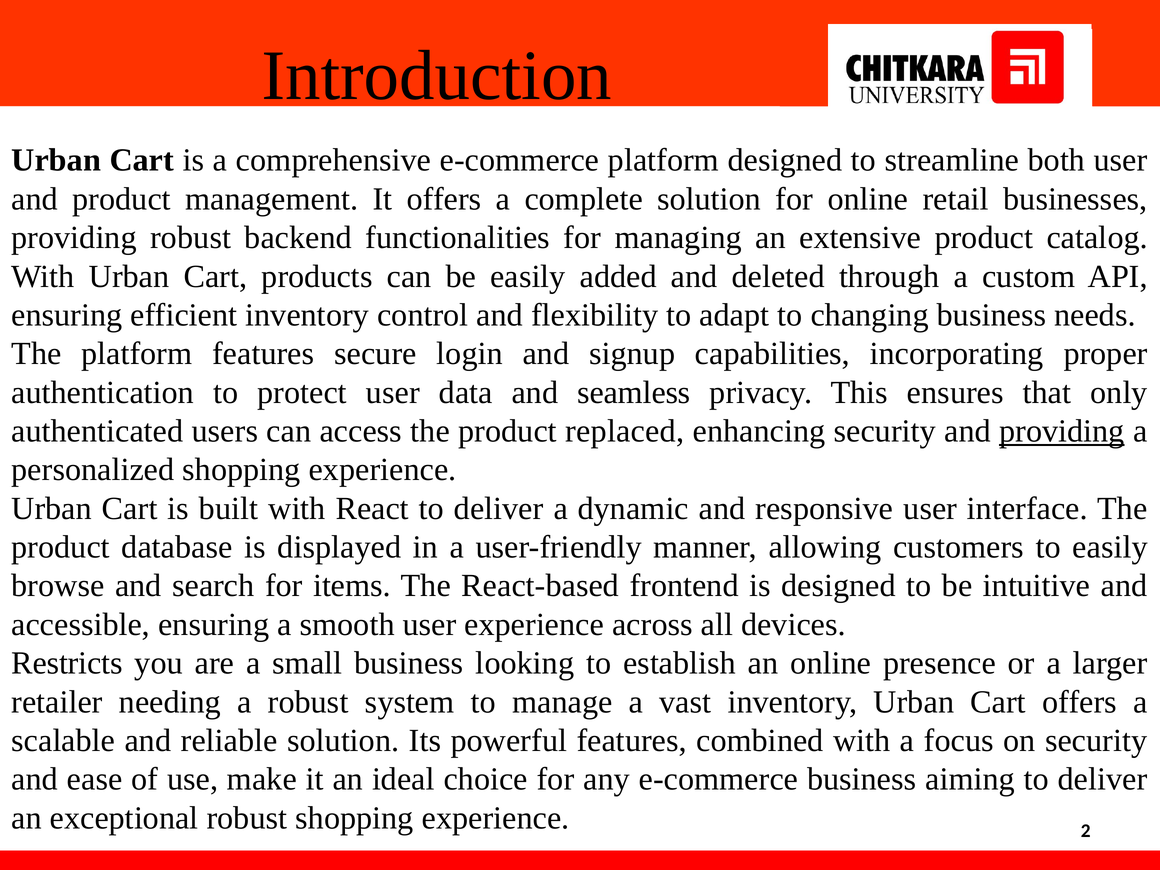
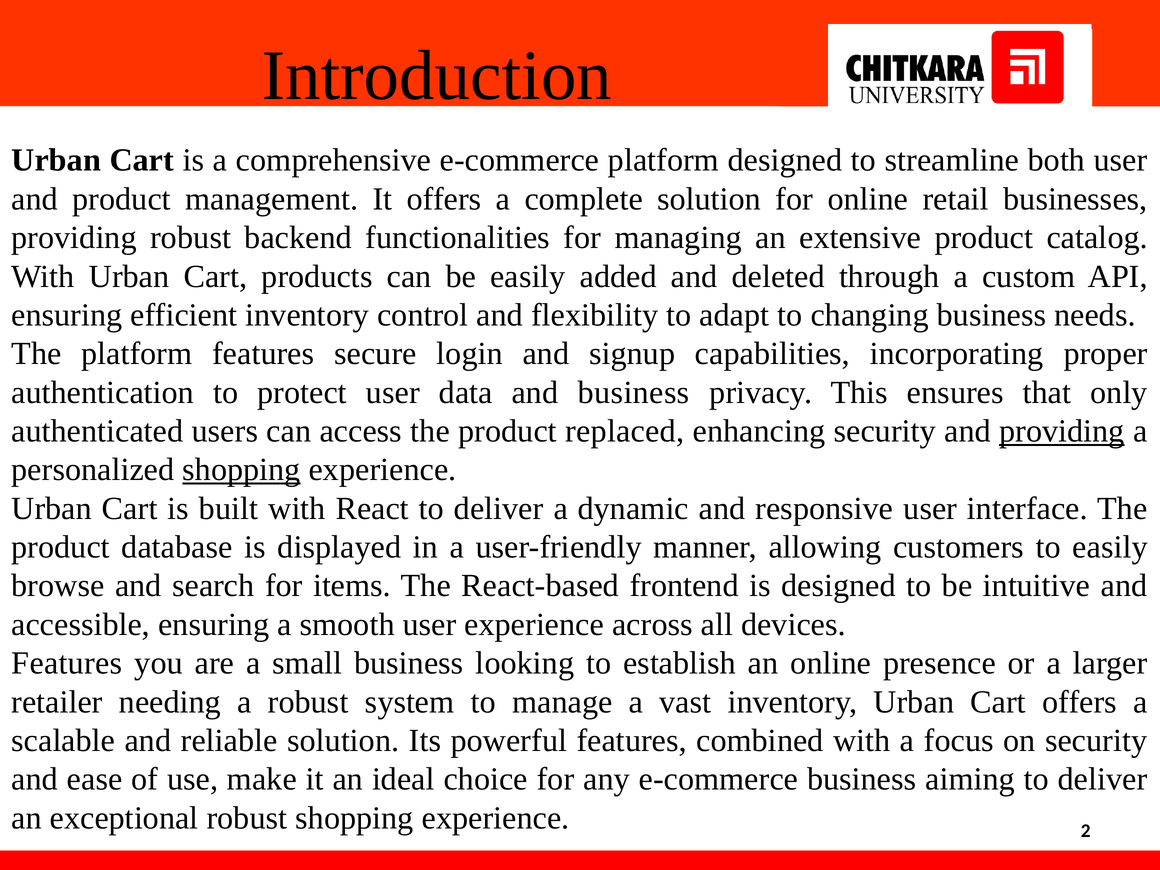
and seamless: seamless -> business (634, 392)
shopping underline: none -> present (241, 470)
Restricts: Restricts -> Features (67, 663)
